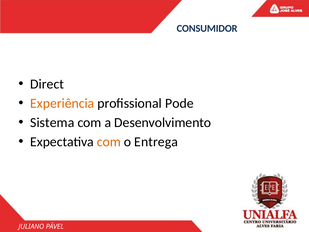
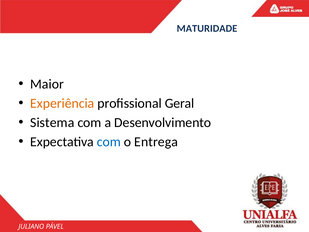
CONSUMIDOR: CONSUMIDOR -> MATURIDADE (207, 28)
Direct: Direct -> Maior (47, 84)
Pode: Pode -> Geral (180, 103)
com colour: orange -> blue (109, 142)
